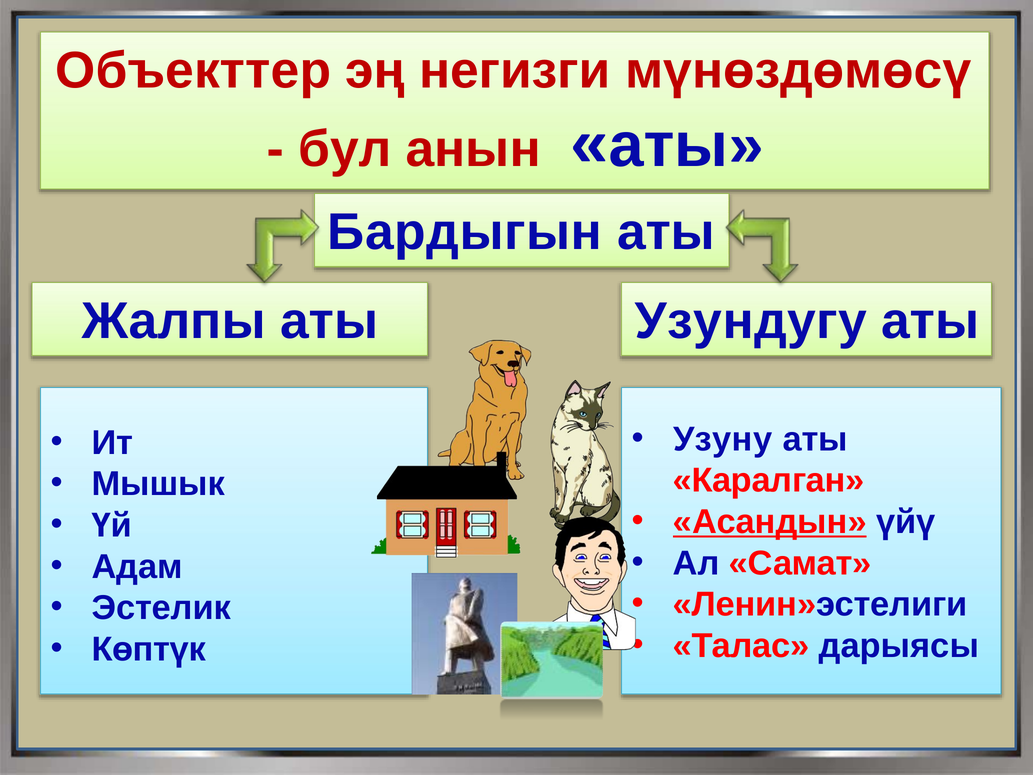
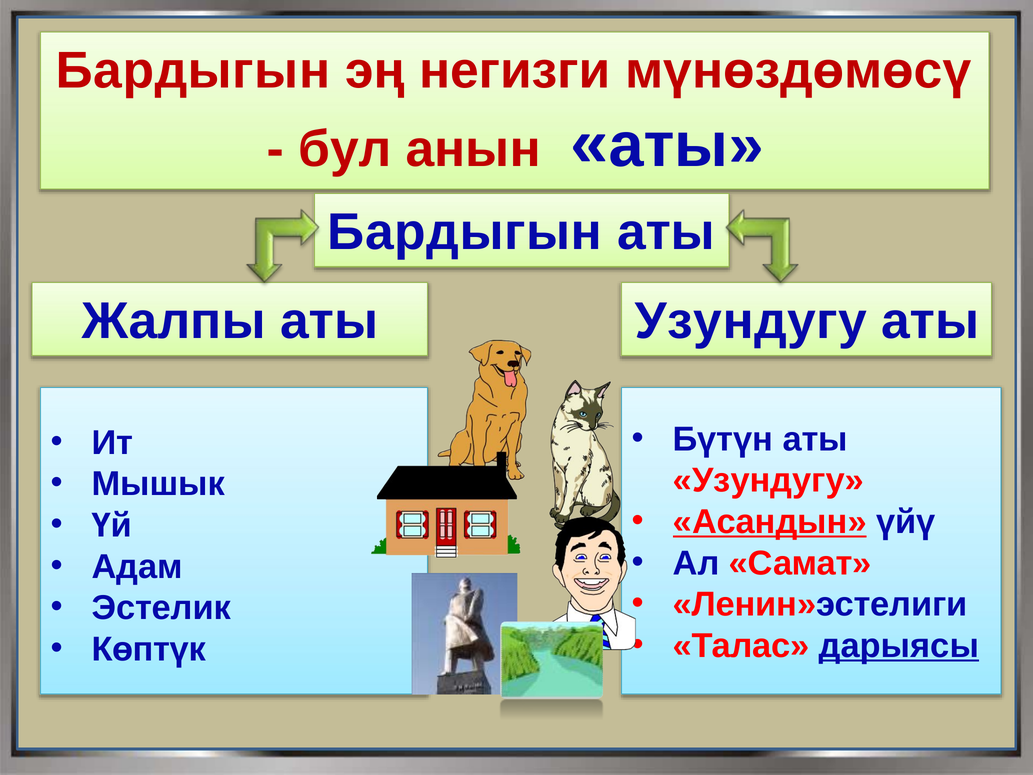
Объекттер: Объекттер -> Бардыгын (193, 71)
Узуну: Узуну -> Бүтүн (723, 439)
Каралган: Каралган -> Узундугу (768, 480)
дарыясы underline: none -> present (899, 646)
